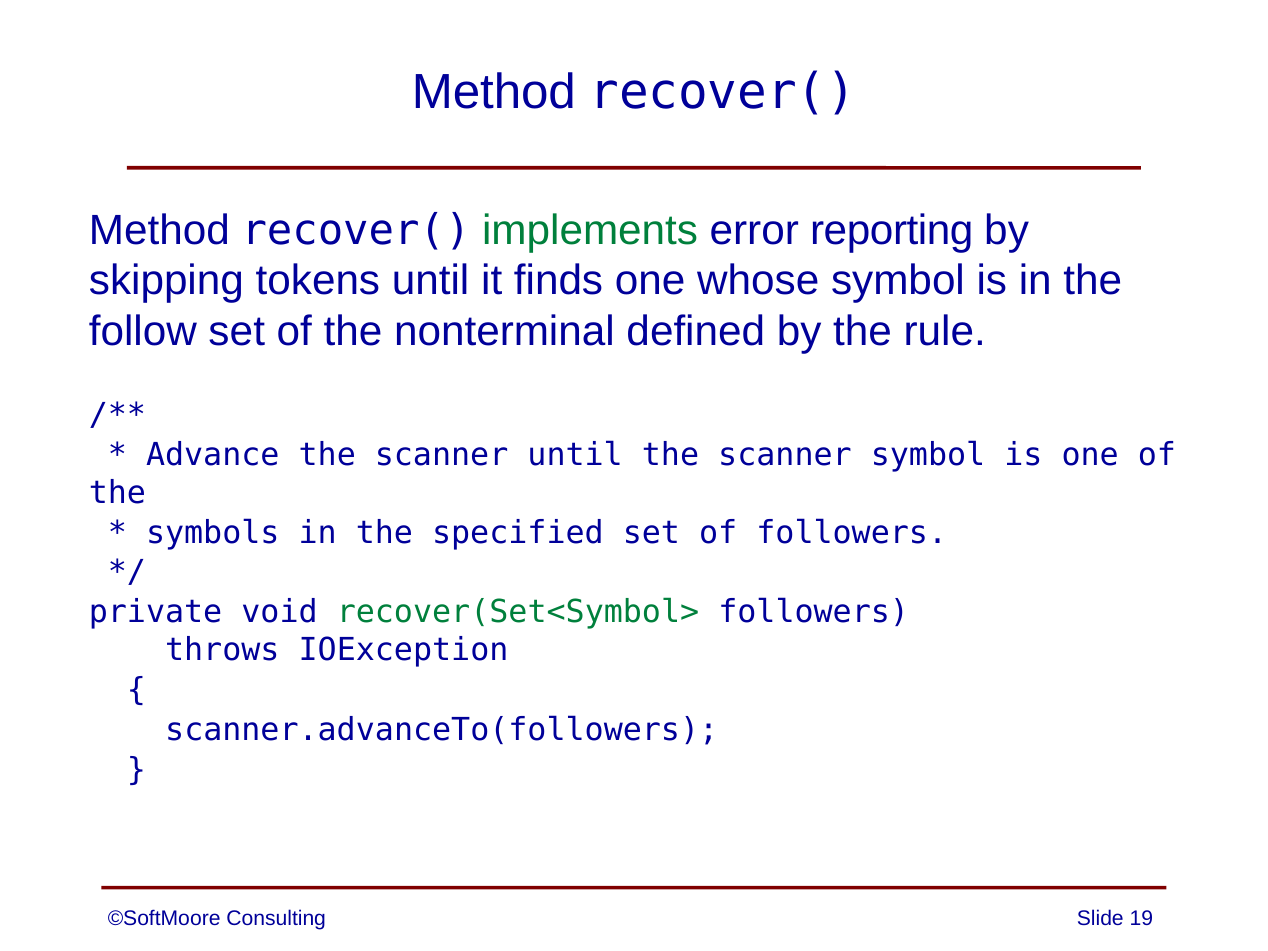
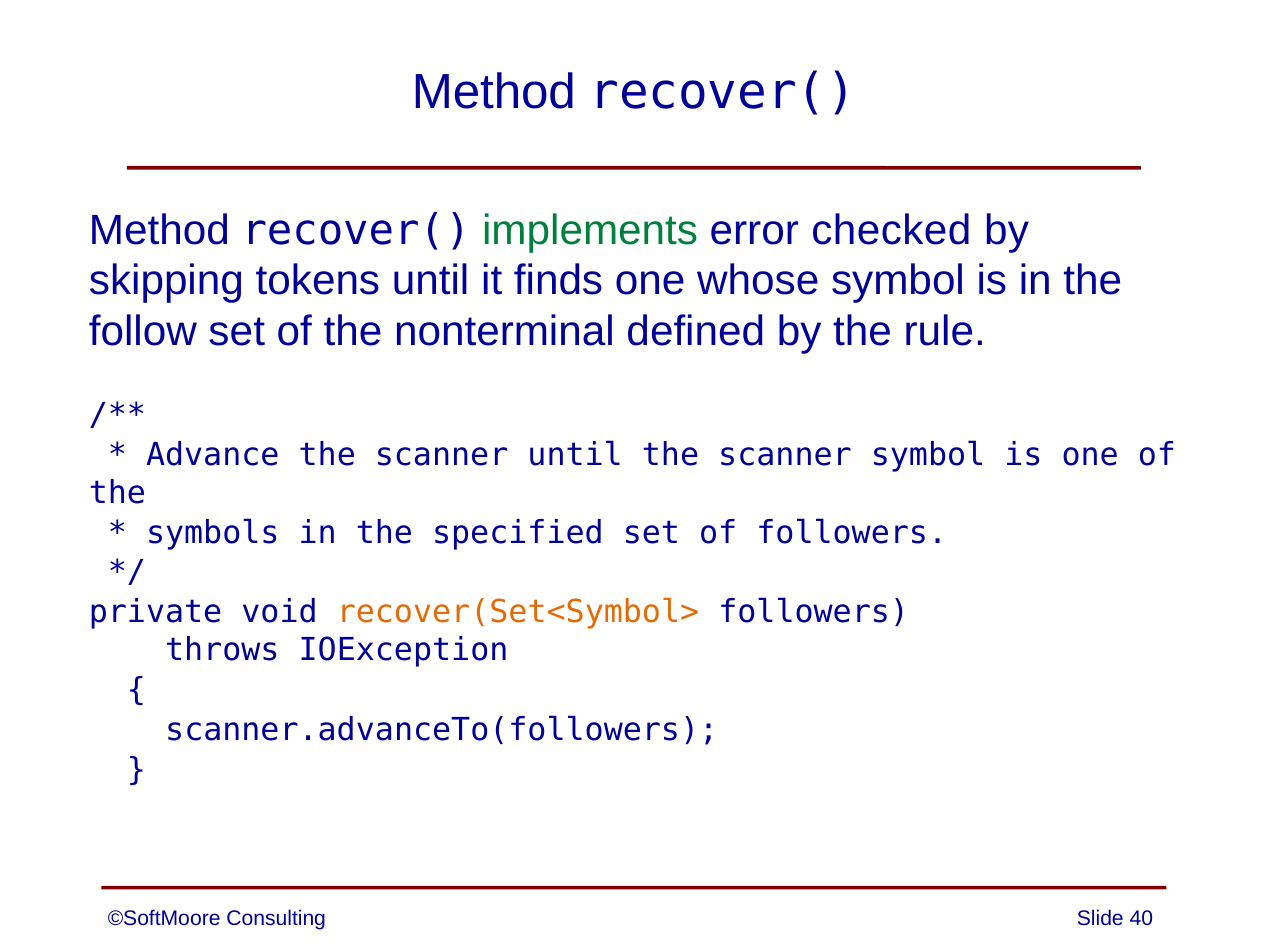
reporting: reporting -> checked (891, 230)
recover(Set<Symbol> colour: green -> orange (518, 612)
19: 19 -> 40 (1141, 919)
